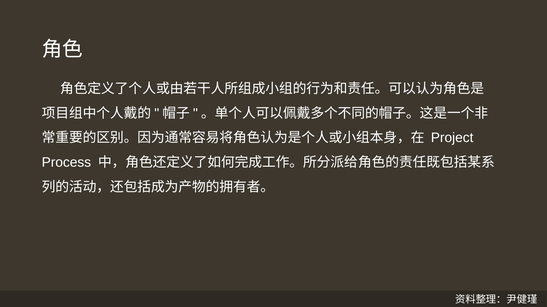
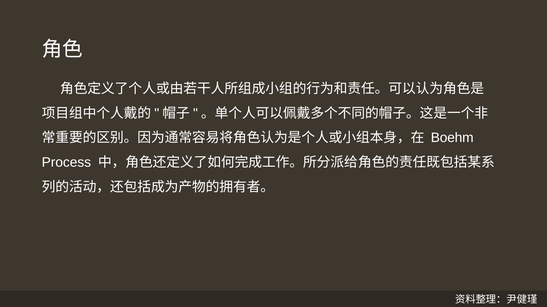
Project: Project -> Boehm (452, 138)
